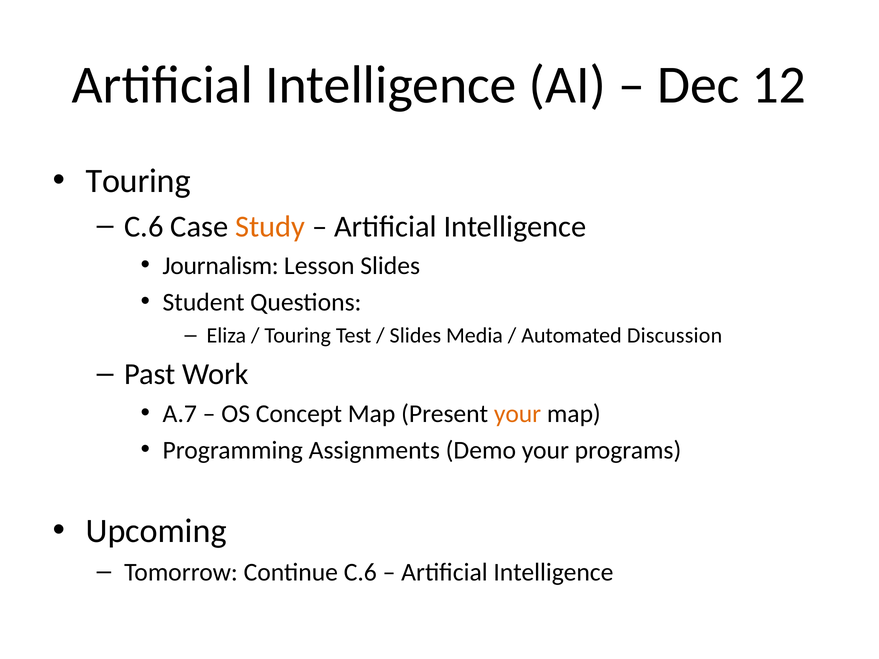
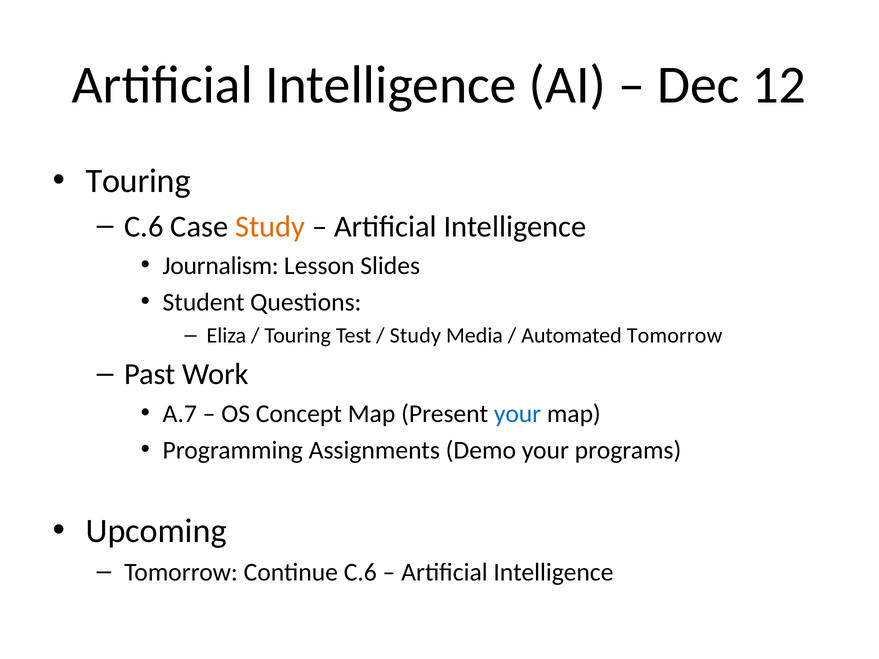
Slides: Slides -> Study (415, 336)
Automated Discussion: Discussion -> Tomorrow (675, 336)
your colour: orange -> blue (518, 414)
